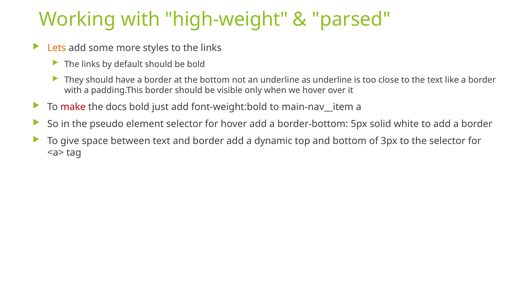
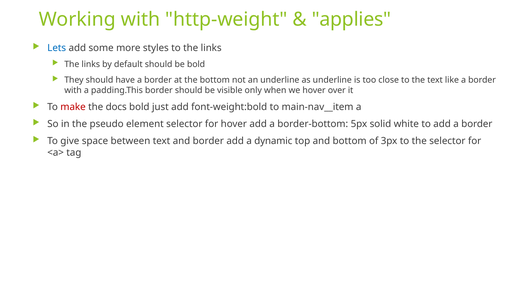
high-weight: high-weight -> http-weight (226, 19)
parsed: parsed -> applies (351, 19)
Lets colour: orange -> blue (57, 48)
